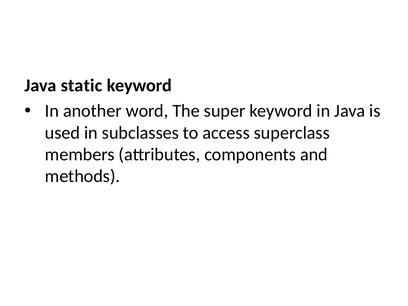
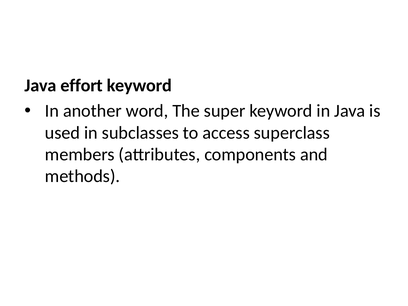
static: static -> effort (82, 86)
